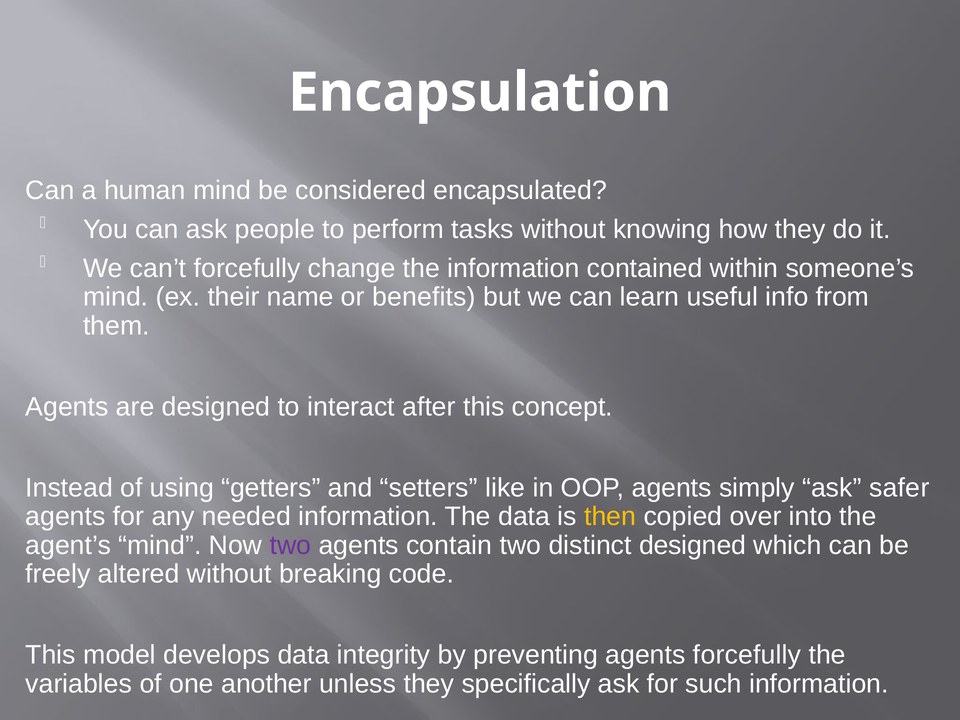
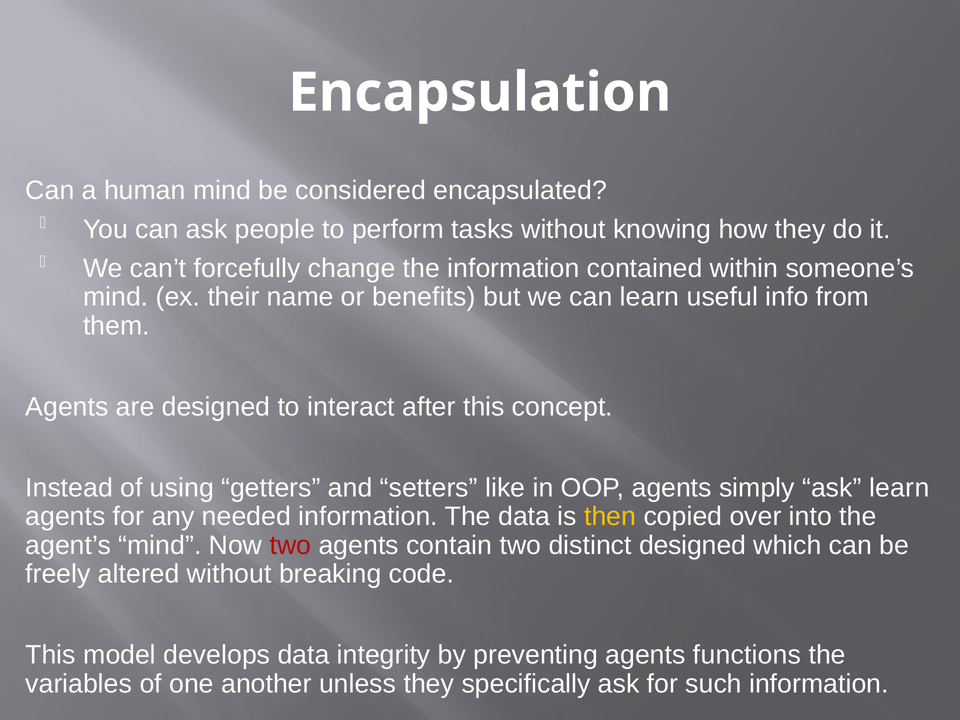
ask safer: safer -> learn (899, 488)
two colour: purple -> red (290, 545)
agents forcefully: forcefully -> functions (747, 655)
